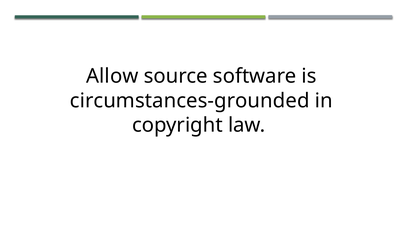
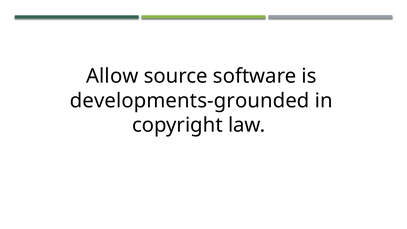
circumstances-grounded: circumstances-grounded -> developments-grounded (190, 101)
